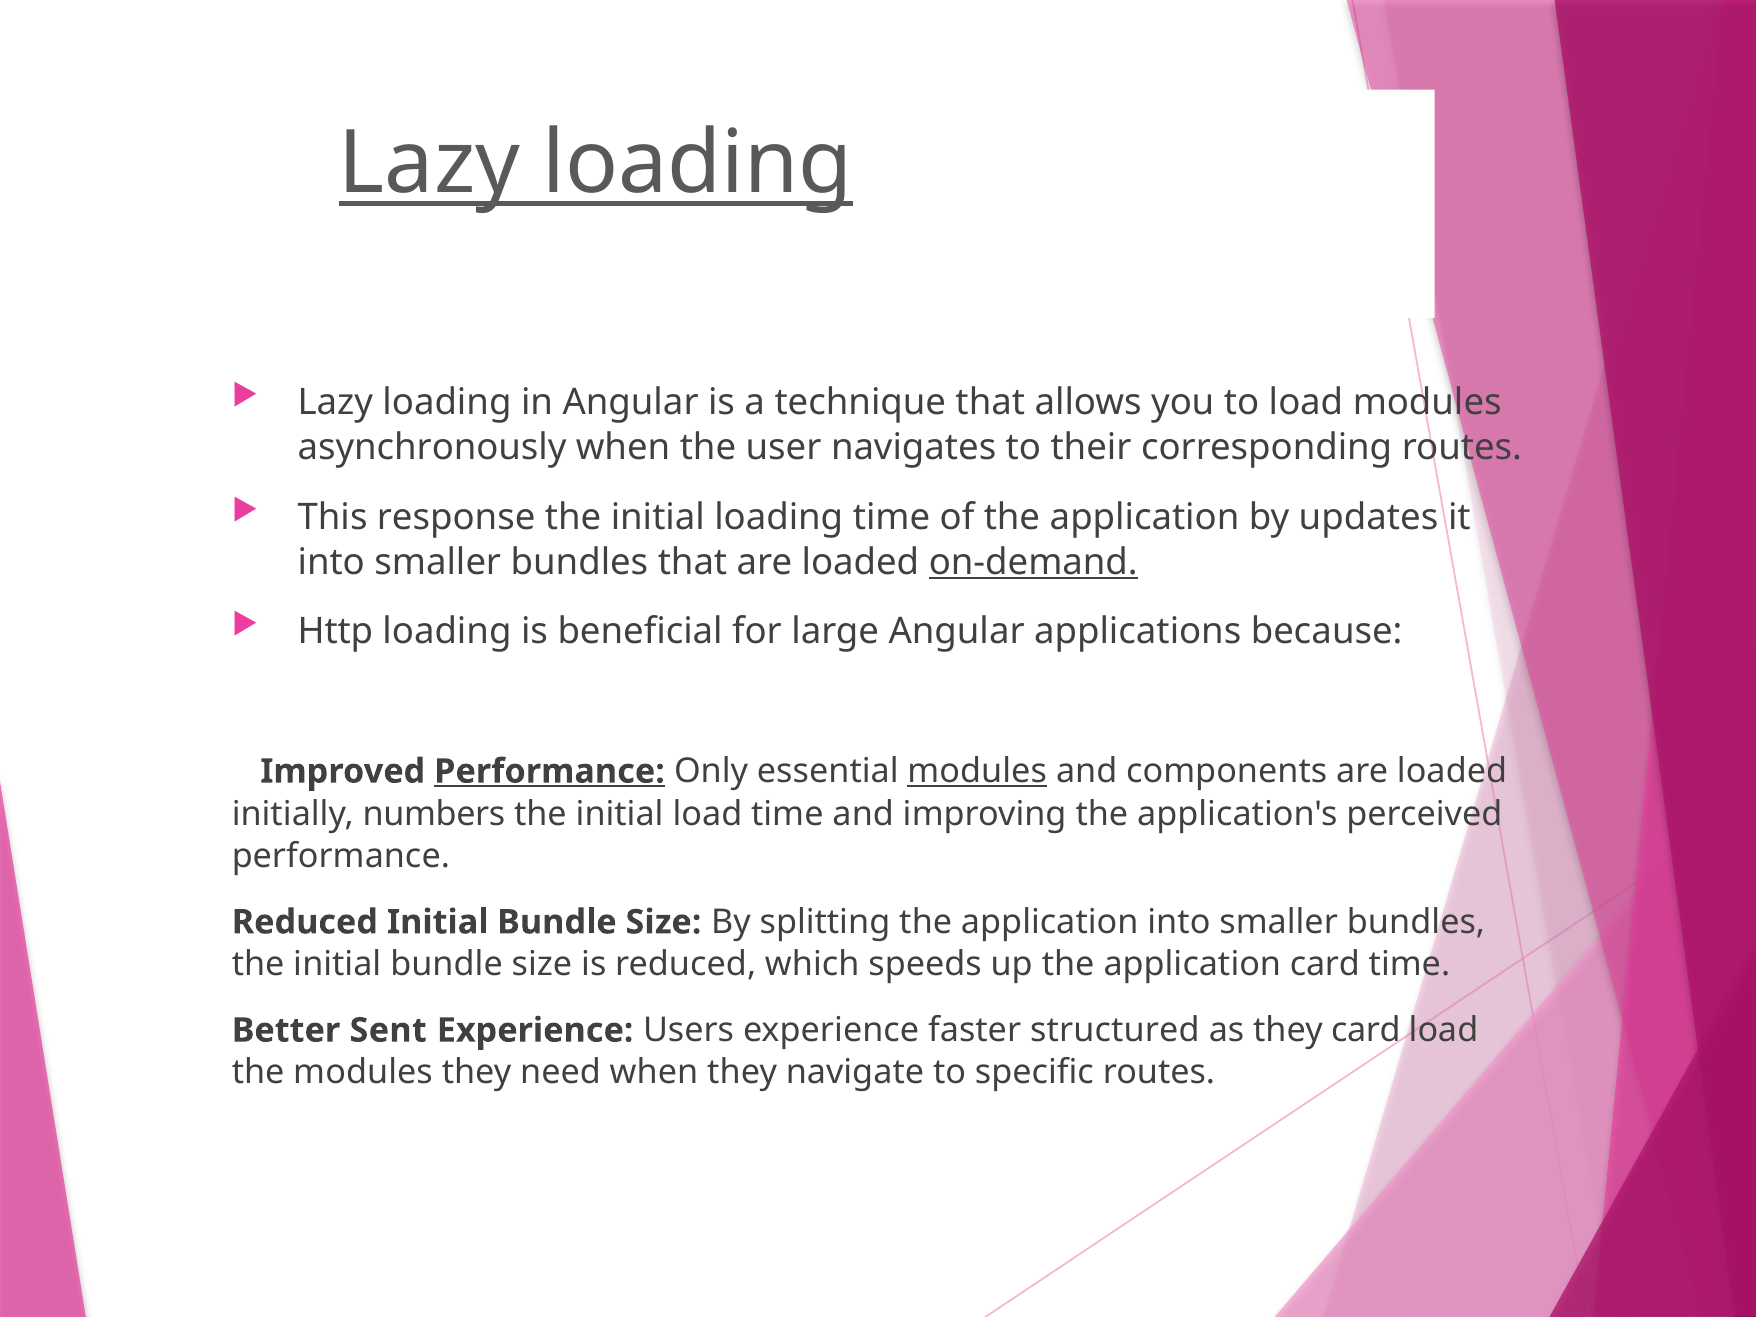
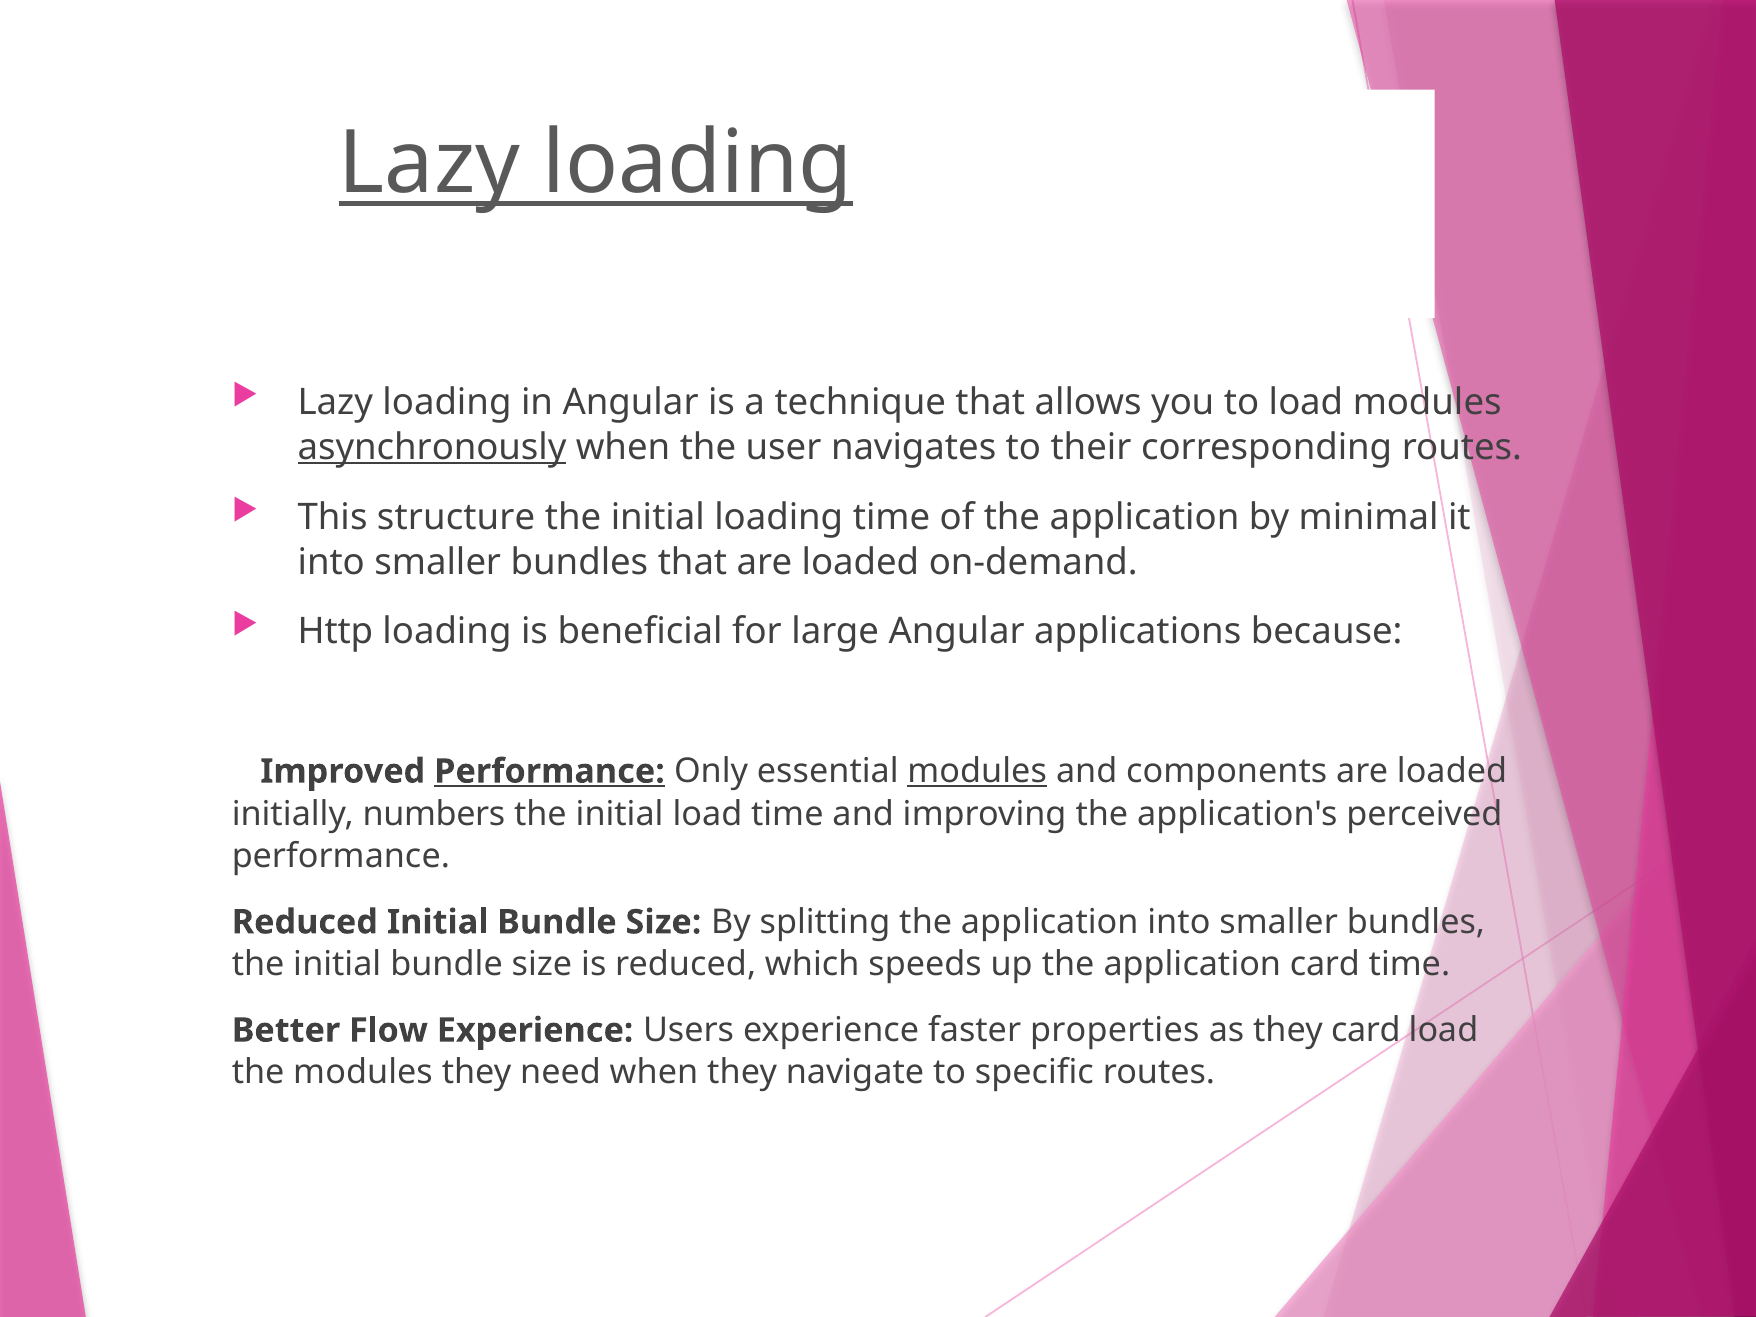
asynchronously underline: none -> present (432, 448)
response: response -> structure (456, 517)
updates: updates -> minimal (1369, 517)
on-demand underline: present -> none (1033, 562)
Sent: Sent -> Flow (388, 1030)
structured: structured -> properties (1115, 1030)
